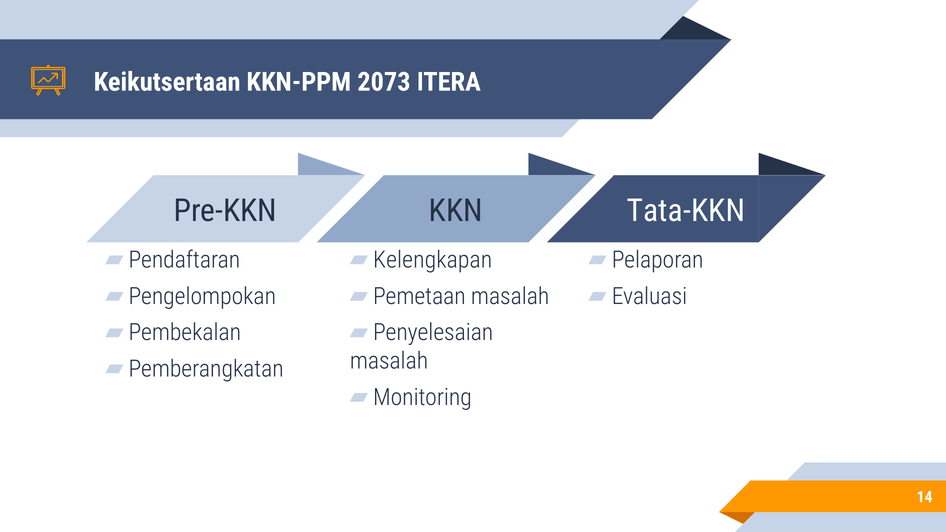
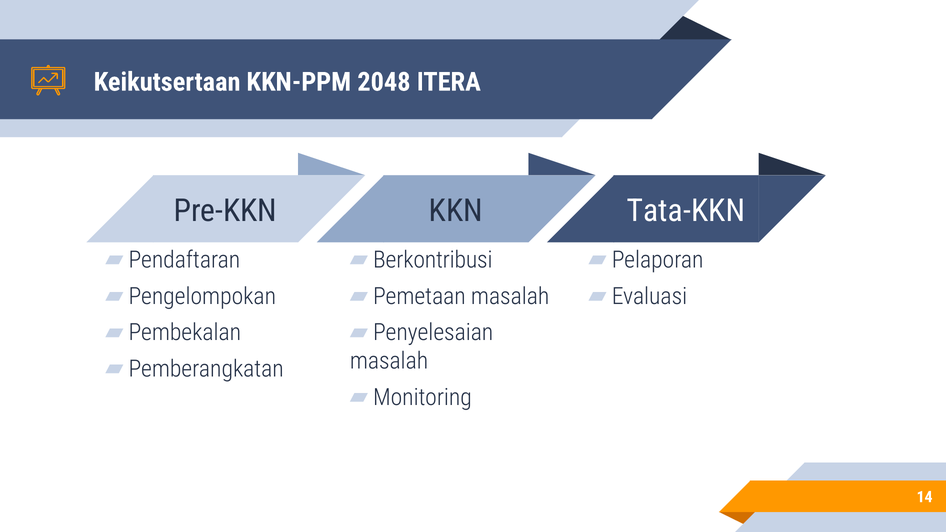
2073: 2073 -> 2048 (384, 82)
Kelengkapan: Kelengkapan -> Berkontribusi (433, 260)
